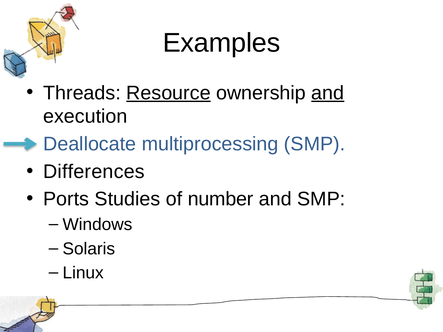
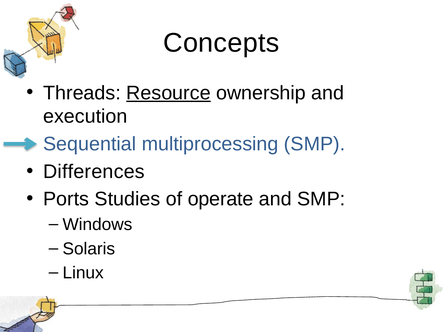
Examples: Examples -> Concepts (221, 43)
and underline: present -> none (328, 93)
Deallocate: Deallocate -> Sequential (90, 144)
number: number -> operate (221, 199)
